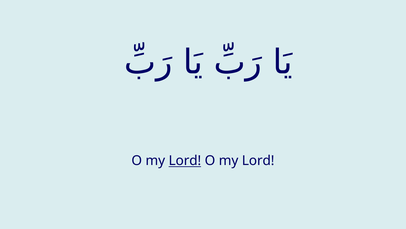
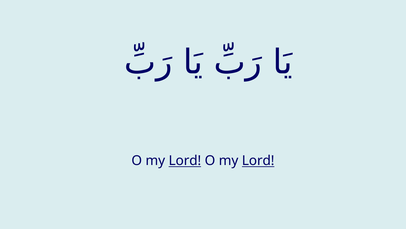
Lord underline: none -> present (258, 160)
